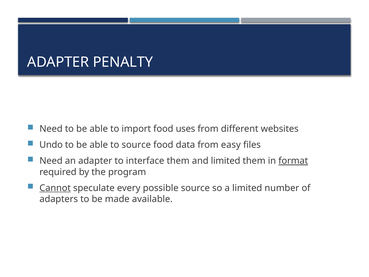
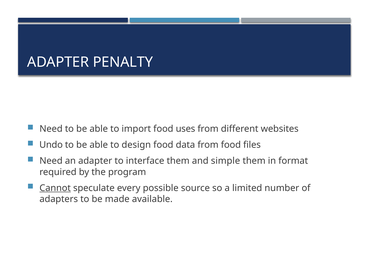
to source: source -> design (136, 145)
from easy: easy -> food (231, 145)
and limited: limited -> simple (226, 161)
format underline: present -> none (293, 161)
